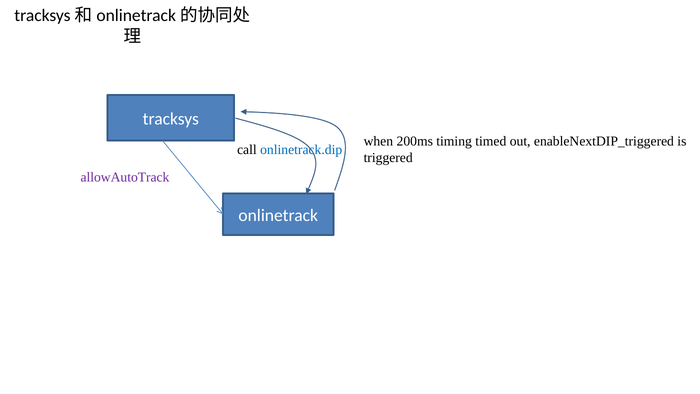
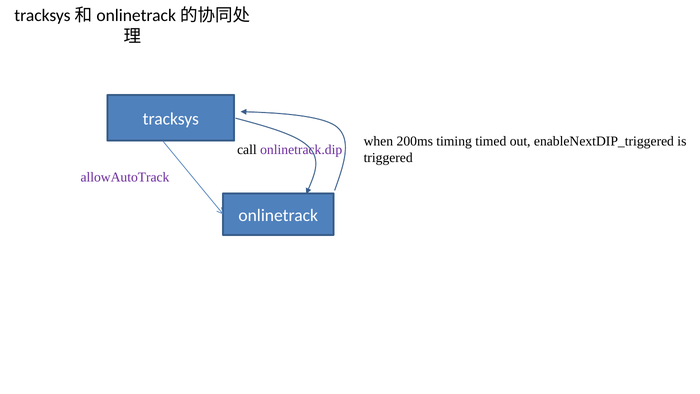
onlinetrack.dip colour: blue -> purple (301, 150)
